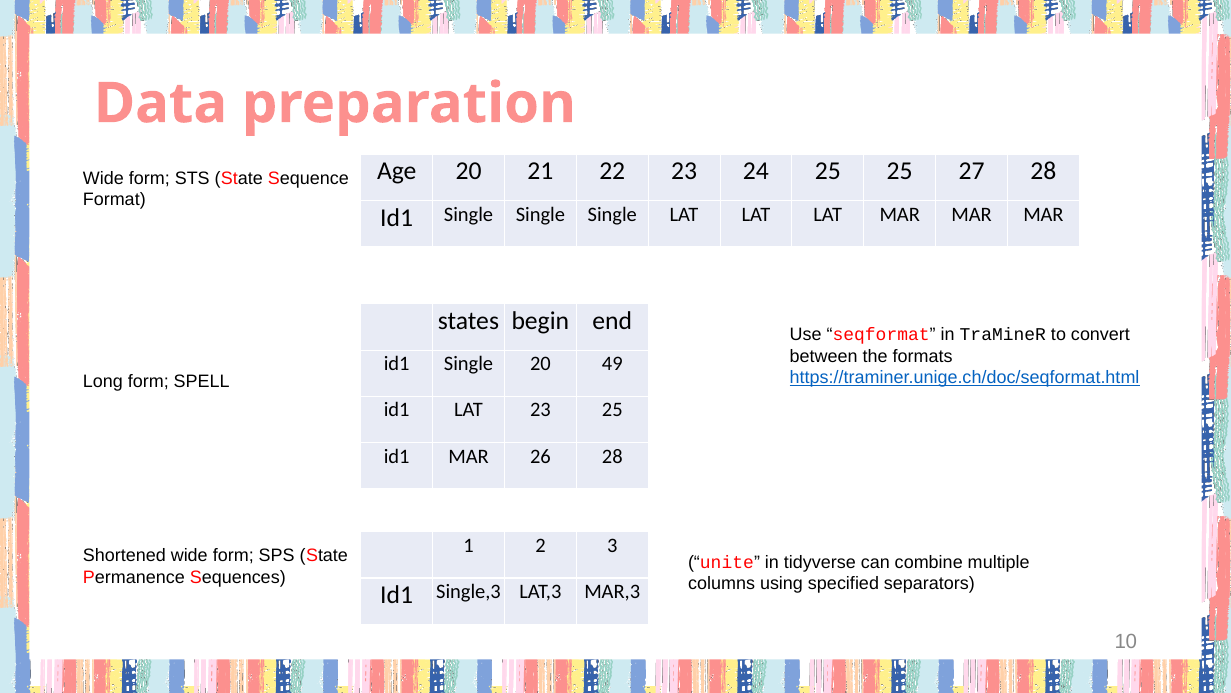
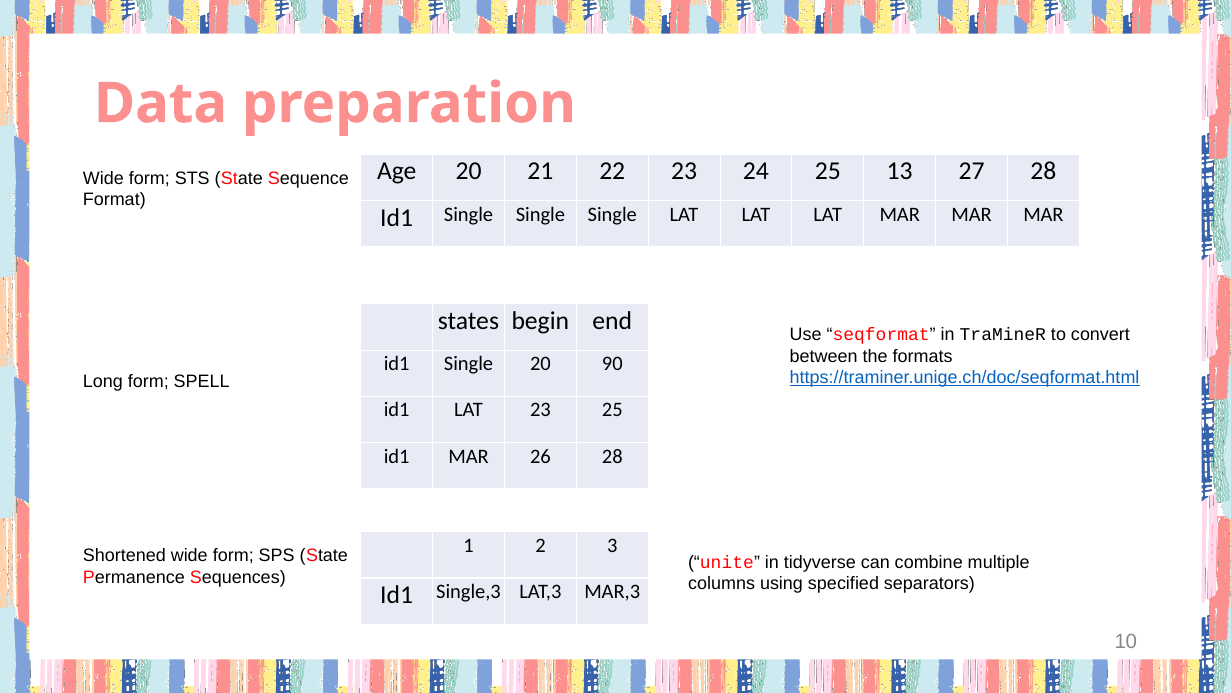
25 25: 25 -> 13 (900, 171)
49: 49 -> 90 (612, 364)
